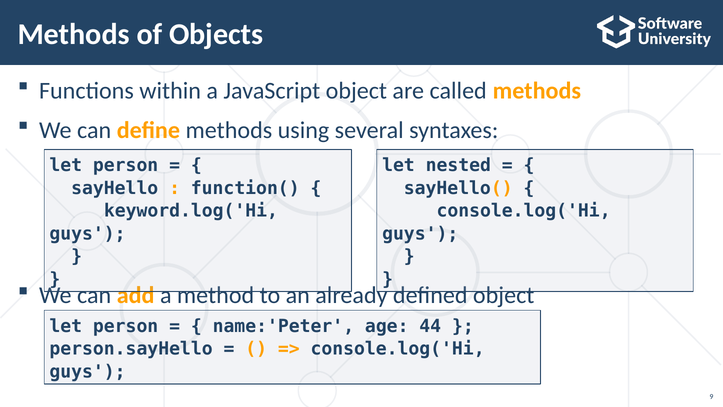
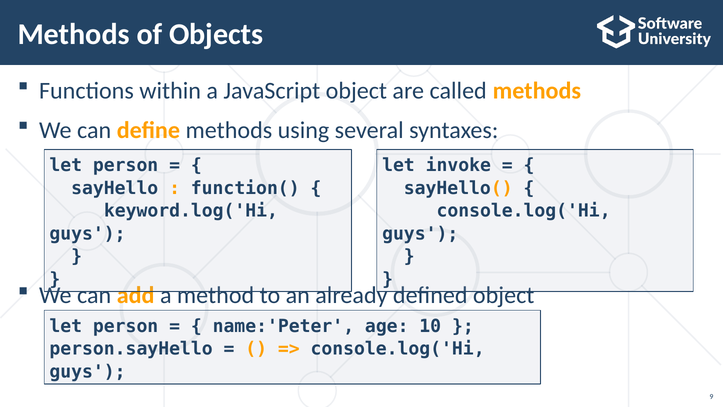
nested: nested -> invoke (458, 165)
44: 44 -> 10 (430, 326)
